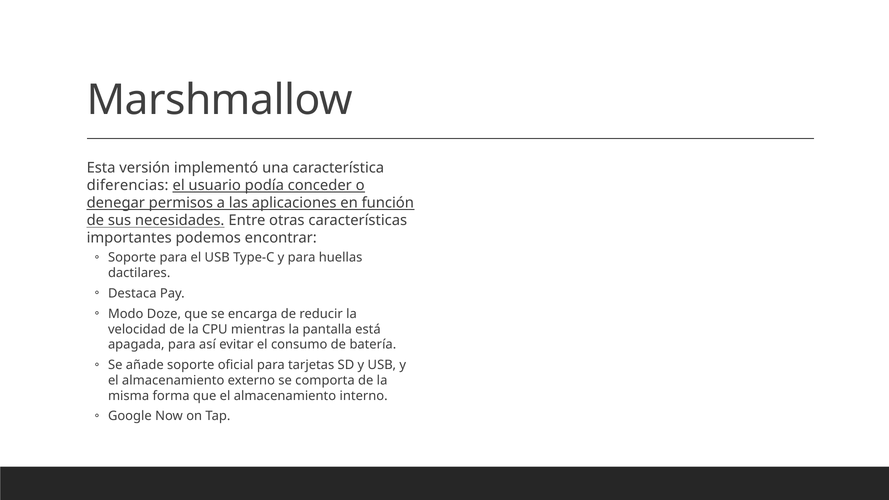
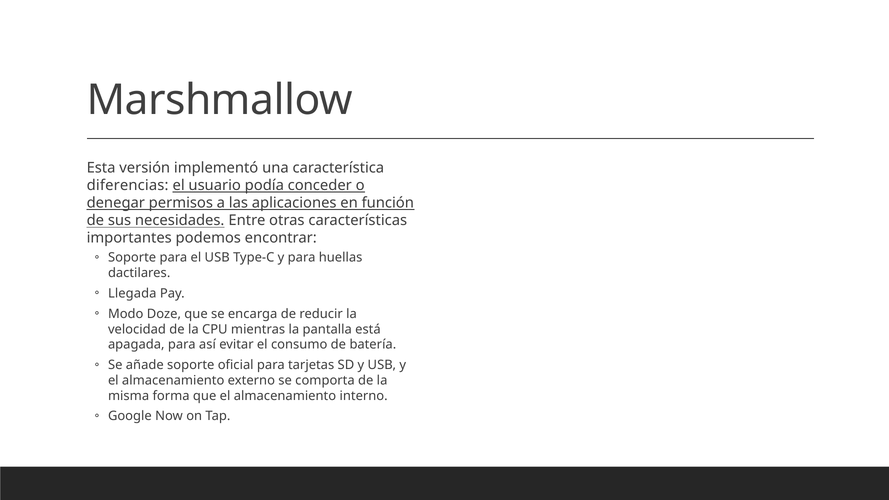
Destaca: Destaca -> Llegada (132, 294)
